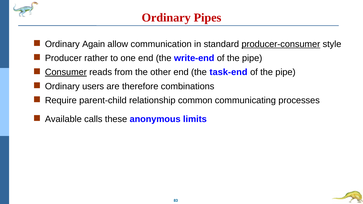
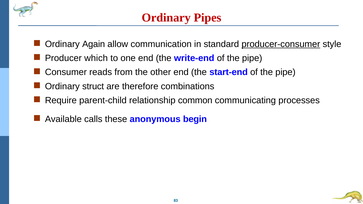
rather: rather -> which (96, 58)
Consumer underline: present -> none (66, 72)
task-end: task-end -> start-end (229, 72)
users: users -> struct (93, 86)
limits: limits -> begin (195, 119)
